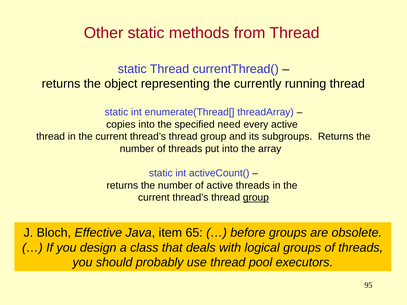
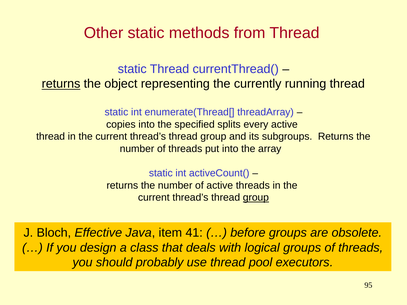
returns underline: none -> present (61, 84)
need: need -> splits (229, 124)
65: 65 -> 41 (194, 233)
